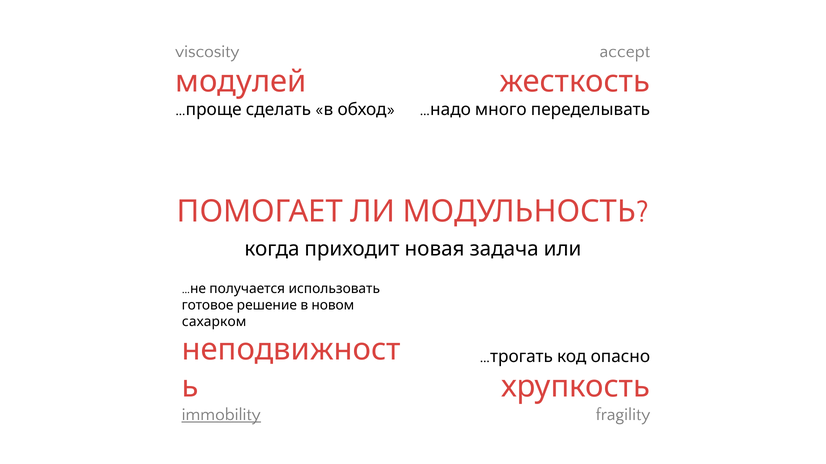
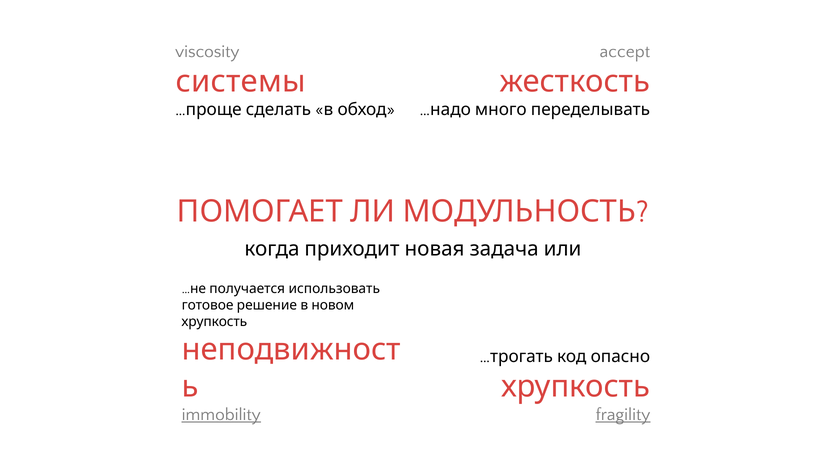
модулей: модулей -> системы (241, 82)
сахарком: сахарком -> хрупкость (214, 322)
fragility underline: none -> present (623, 415)
